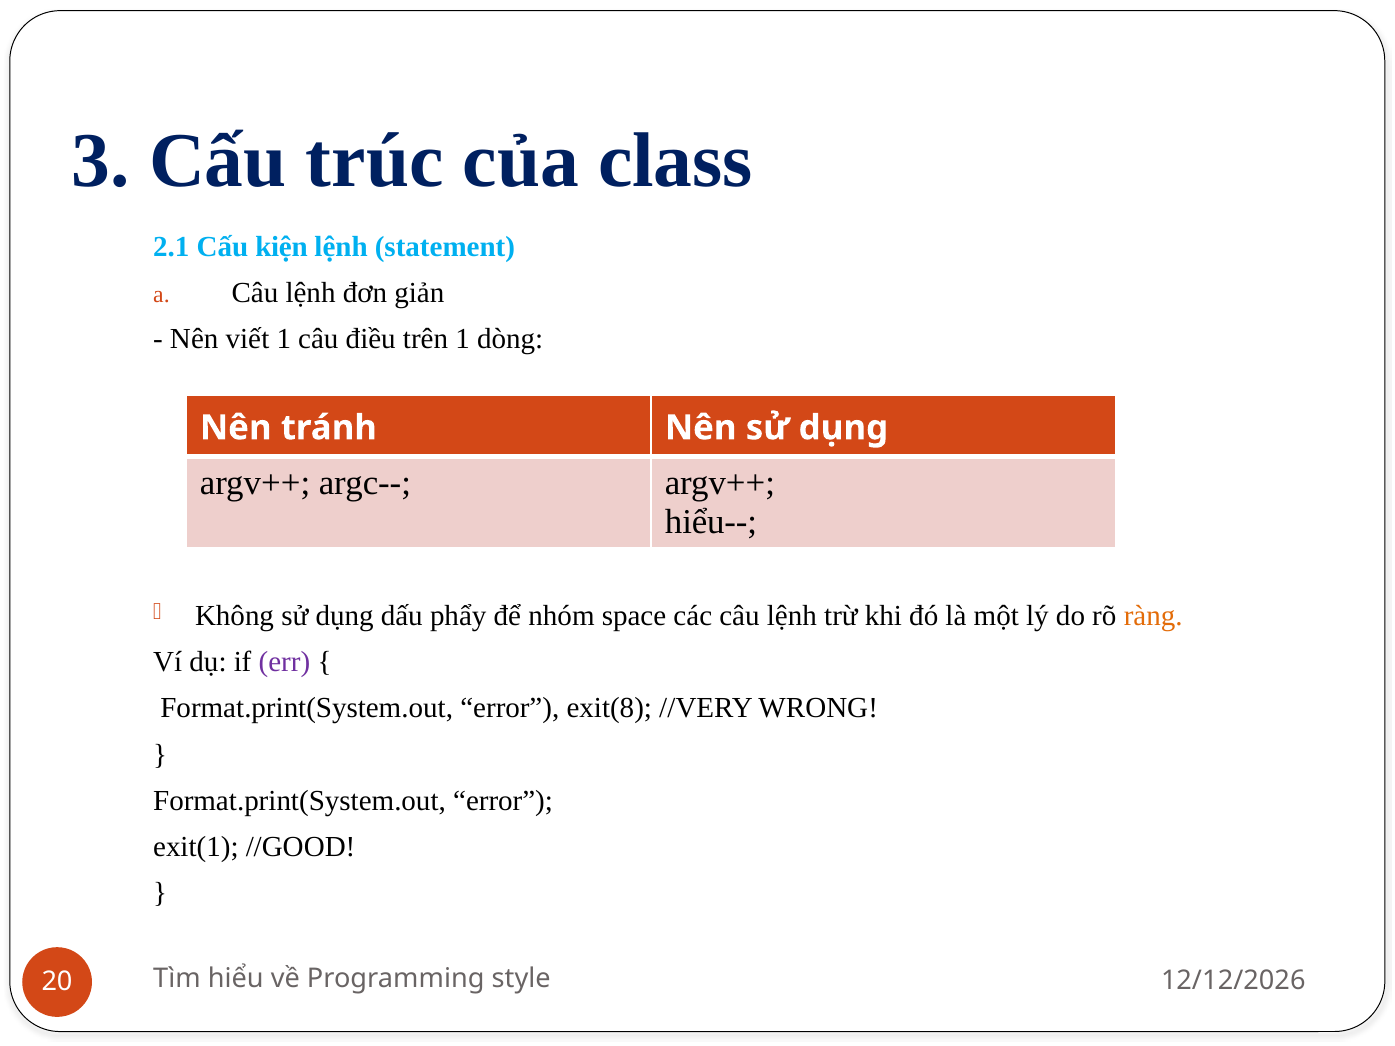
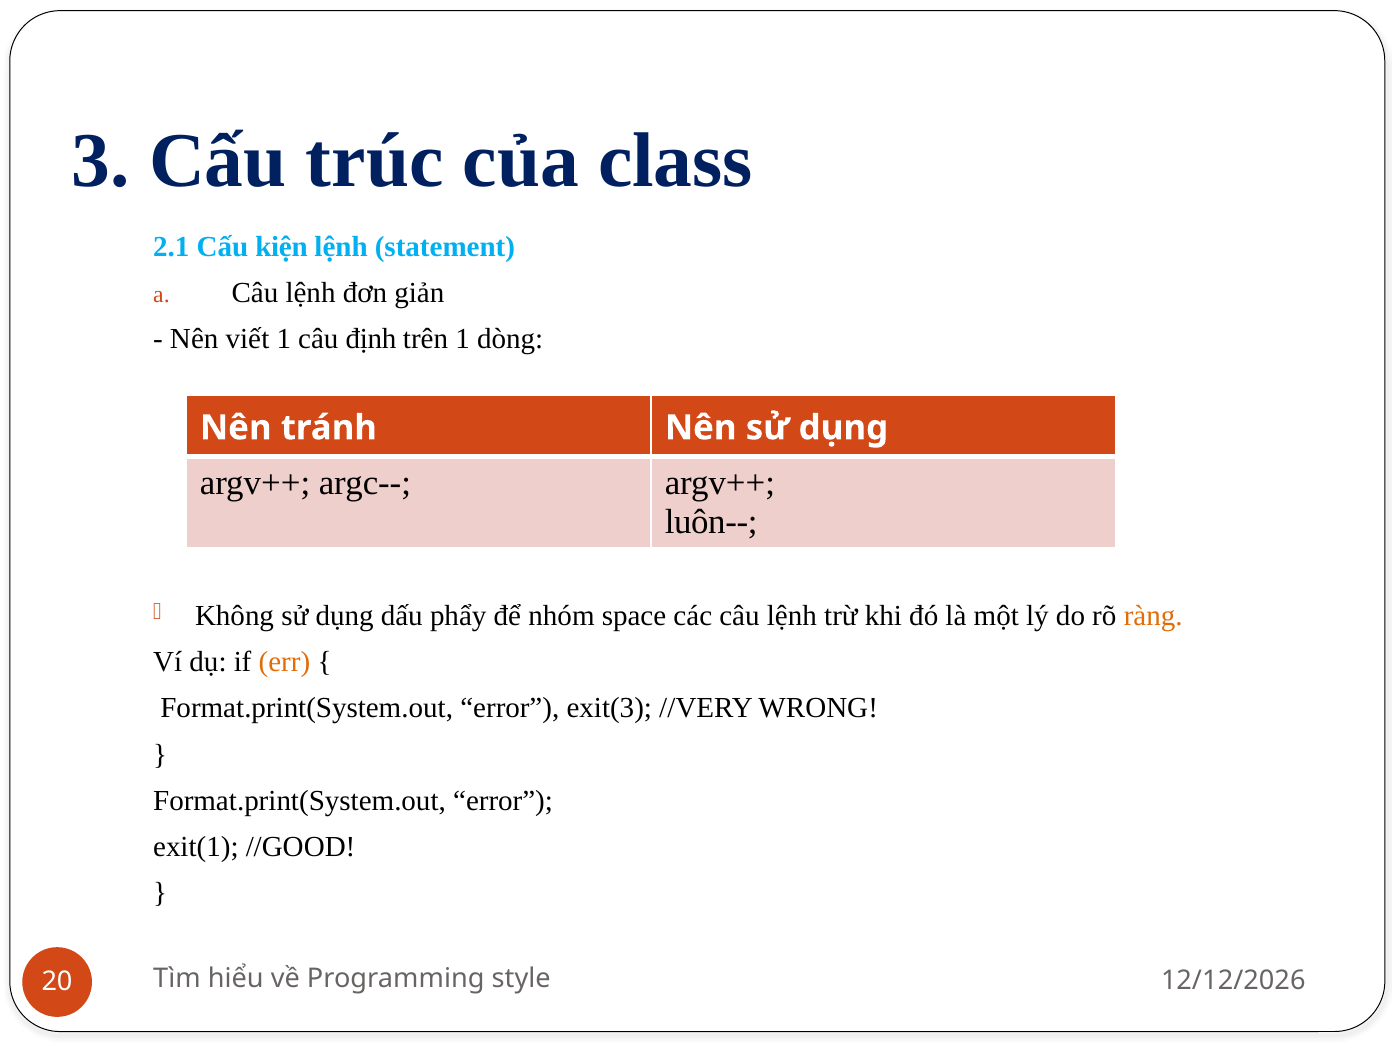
điều: điều -> định (371, 339)
hiểu--: hiểu-- -> luôn-- (711, 522)
err colour: purple -> orange (284, 662)
exit(8: exit(8 -> exit(3 (609, 709)
